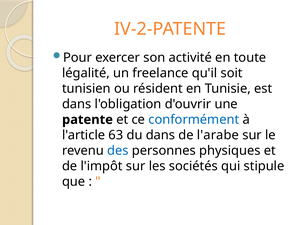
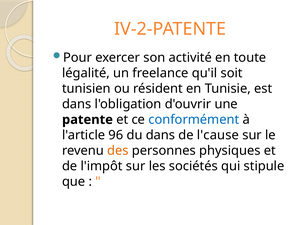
63: 63 -> 96 (116, 135)
l'arabe: l'arabe -> l'cause (218, 135)
des colour: blue -> orange (118, 151)
